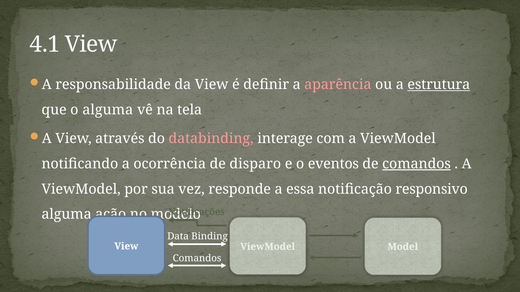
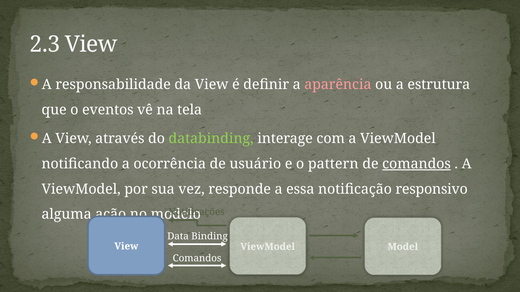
4.1: 4.1 -> 2.3 (45, 45)
estrutura underline: present -> none (439, 85)
o alguma: alguma -> eventos (108, 110)
databinding colour: pink -> light green (211, 139)
disparo: disparo -> usuário (255, 164)
eventos: eventos -> pattern (333, 164)
